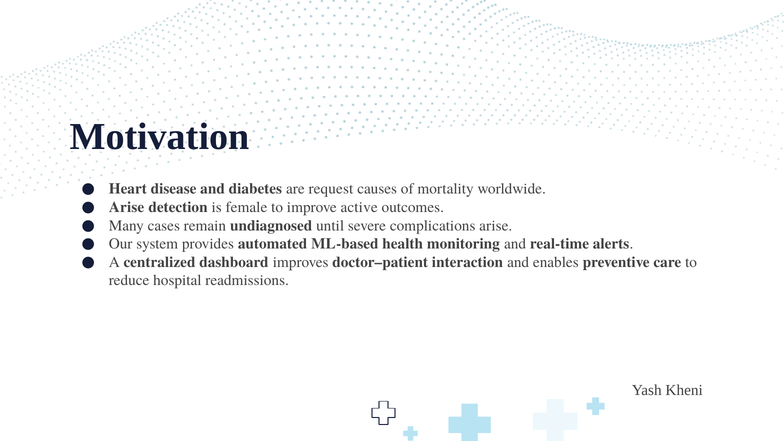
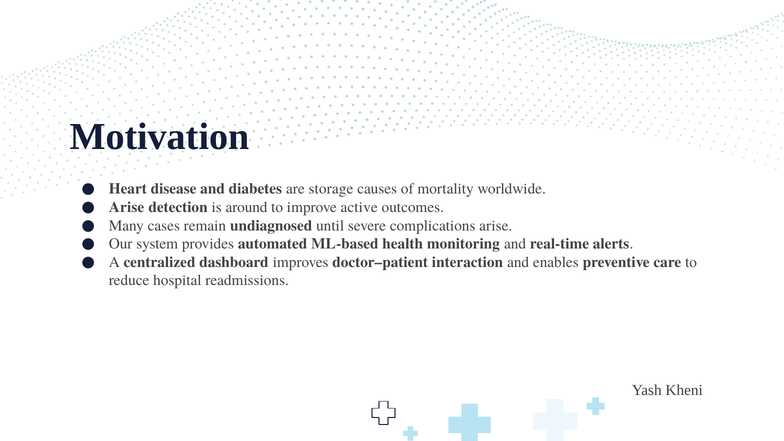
request: request -> storage (331, 189)
female: female -> around (247, 207)
